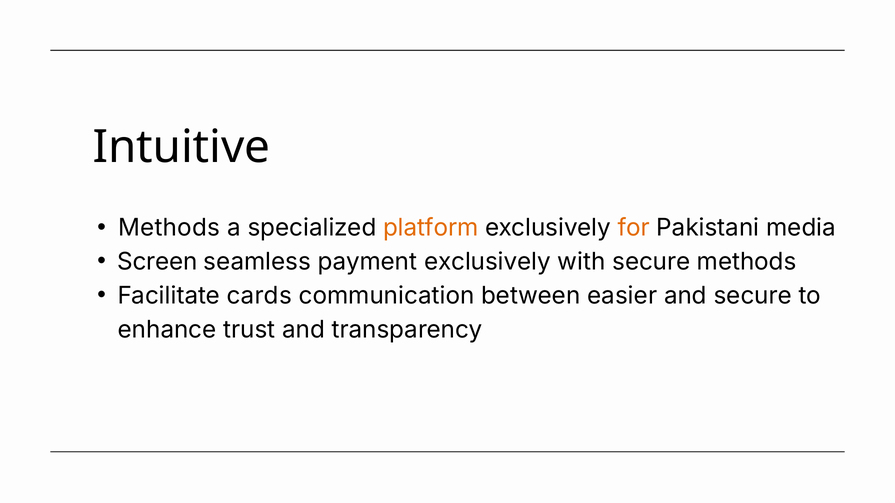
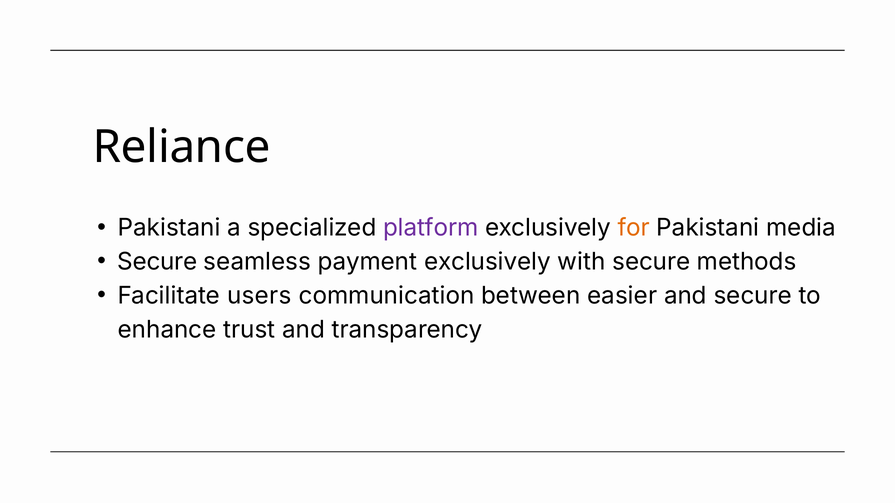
Intuitive: Intuitive -> Reliance (182, 147)
Methods: Methods -> Pakistani (169, 228)
platform colour: orange -> purple (431, 228)
Screen: Screen -> Secure (157, 262)
cards: cards -> users (259, 296)
